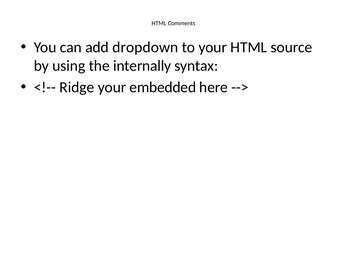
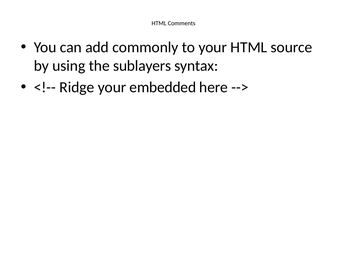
dropdown: dropdown -> commonly (145, 47)
internally: internally -> sublayers (142, 66)
